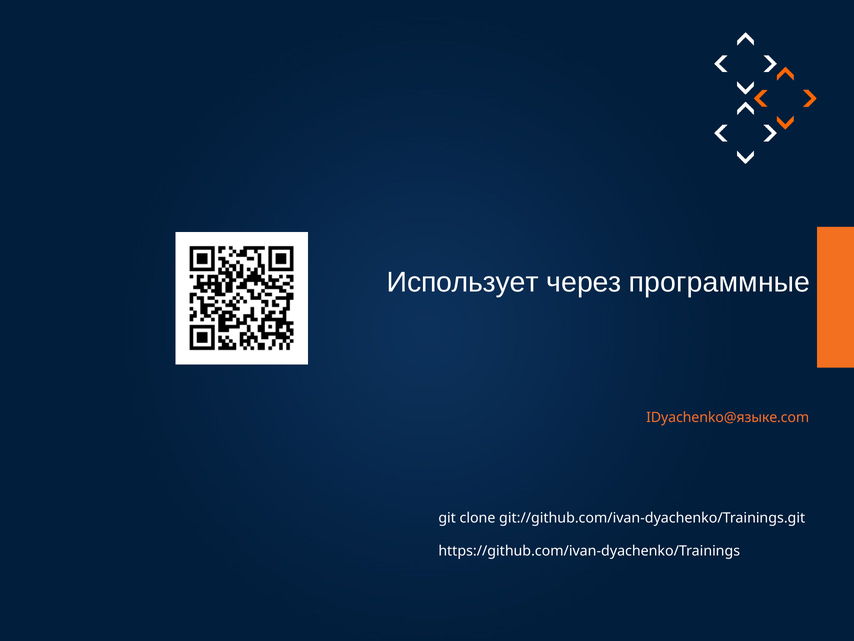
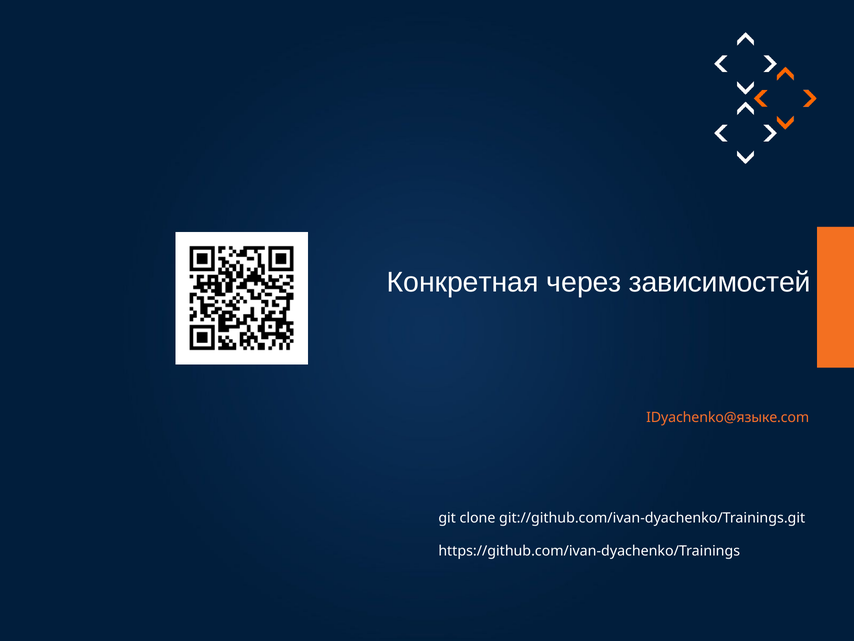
Использует: Использует -> Конкретная (463, 282)
программные: программные -> зависимостей (720, 282)
